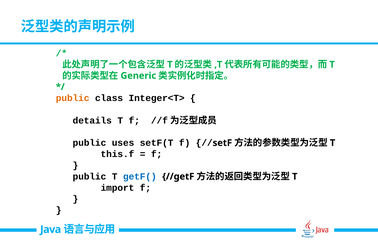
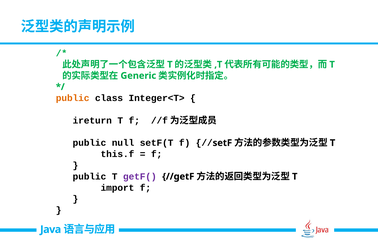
details: details -> ireturn (92, 120)
uses: uses -> null (123, 143)
getF( colour: blue -> purple (140, 176)
